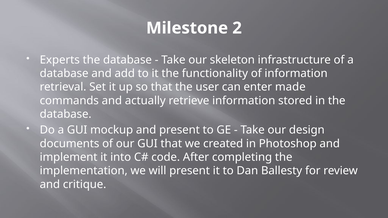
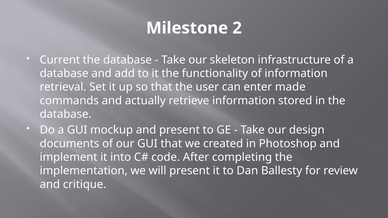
Experts: Experts -> Current (60, 60)
